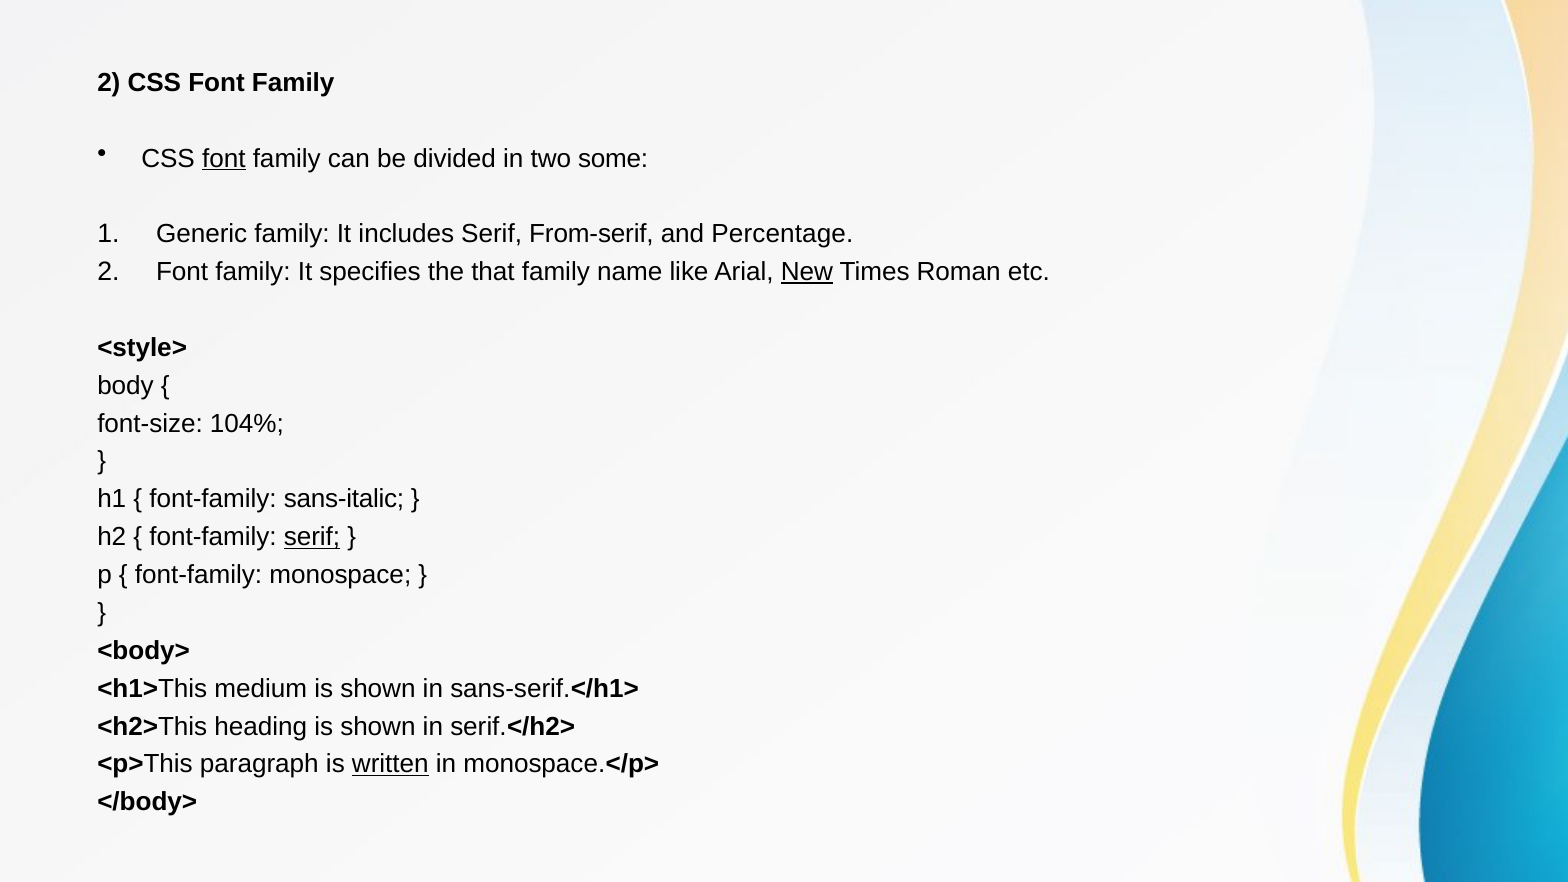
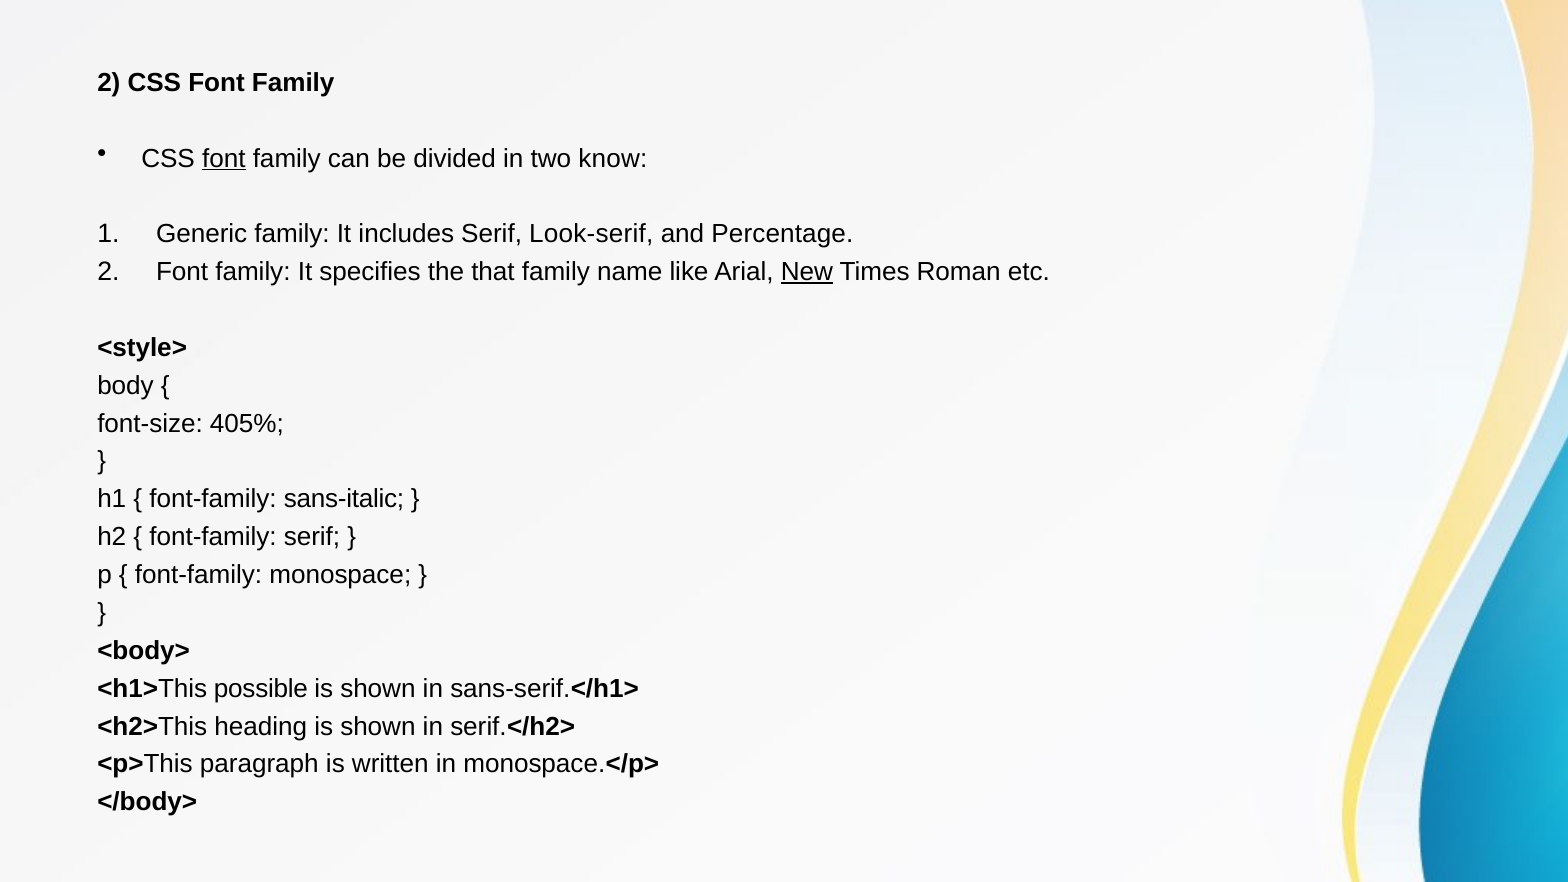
some: some -> know (613, 158)
From-serif: From-serif -> Look-serif (591, 234)
104%: 104% -> 405% (247, 423)
serif underline: present -> none (312, 537)
medium: medium -> possible (261, 689)
written underline: present -> none (390, 764)
